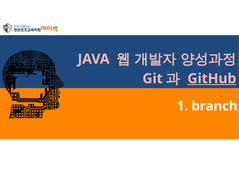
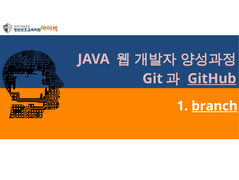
branch underline: none -> present (214, 106)
